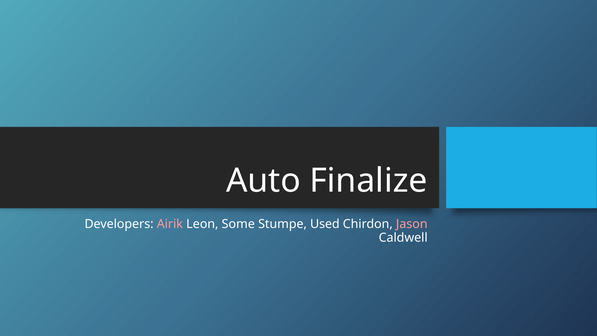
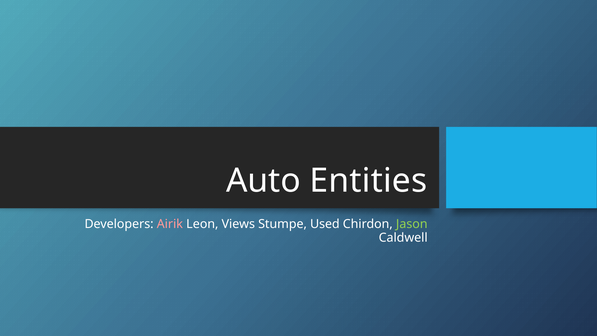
Finalize: Finalize -> Entities (368, 181)
Some: Some -> Views (238, 224)
Jason colour: pink -> light green (412, 224)
